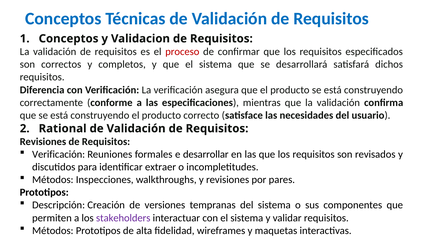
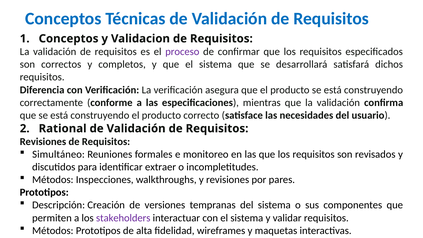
proceso colour: red -> purple (182, 52)
Verificación: Verificación -> Simultáneo (59, 154)
desarrollar: desarrollar -> monitoreo (206, 154)
